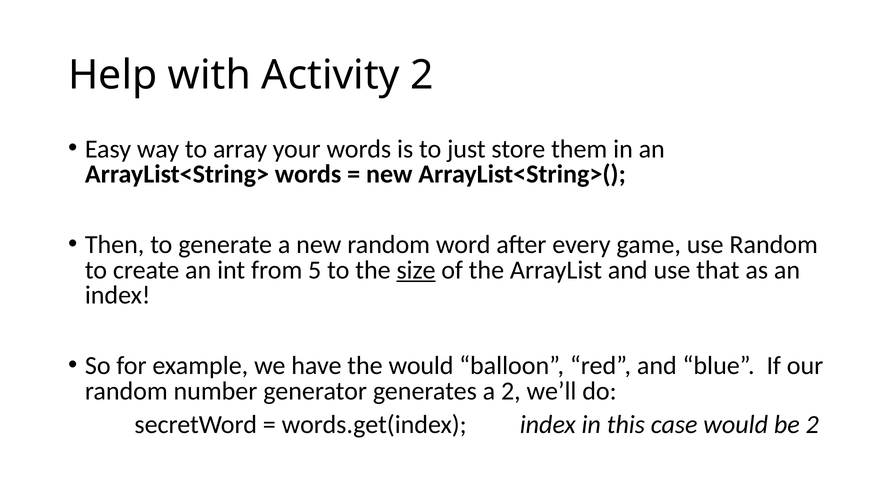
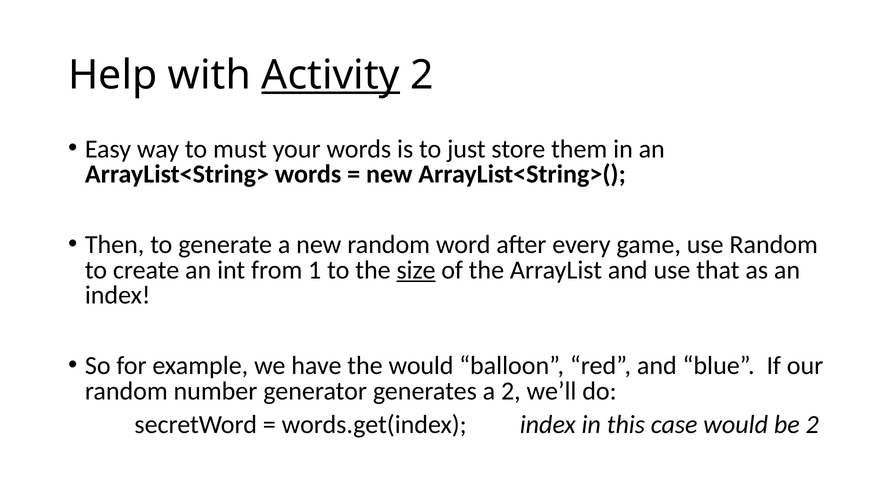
Activity underline: none -> present (331, 75)
array: array -> must (240, 149)
5: 5 -> 1 (315, 270)
